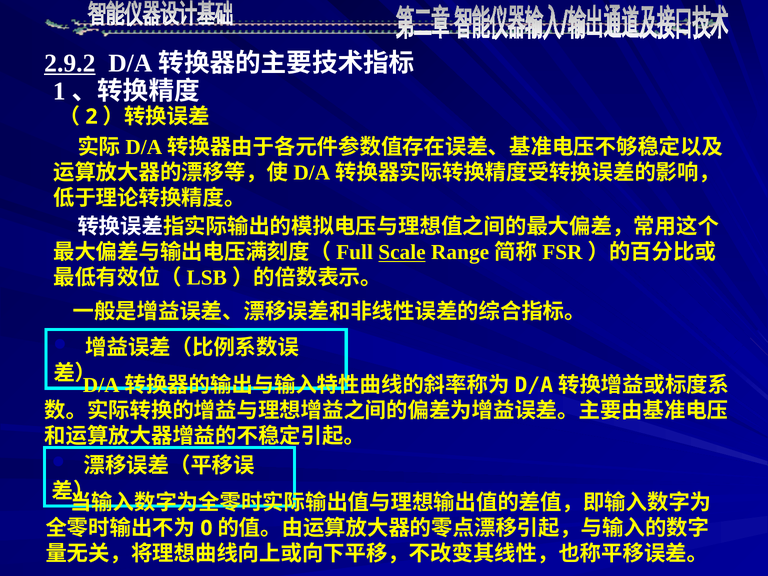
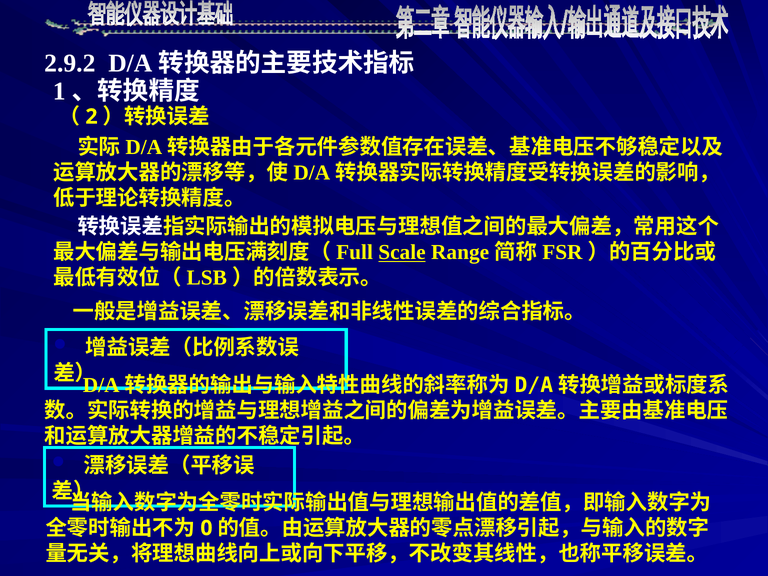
2.9.2 underline: present -> none (70, 63)
